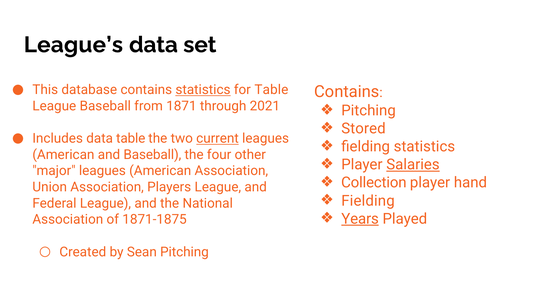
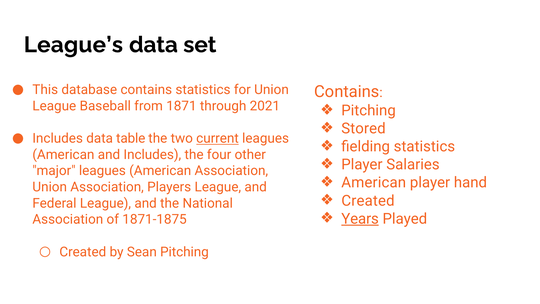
statistics underline: present -> none (203, 90)
for Table: Table -> Union (272, 90)
and Baseball: Baseball -> Includes (152, 155)
Salaries underline: present -> none (413, 165)
Collection: Collection -> American (374, 183)
Fielding: Fielding -> Created (368, 201)
